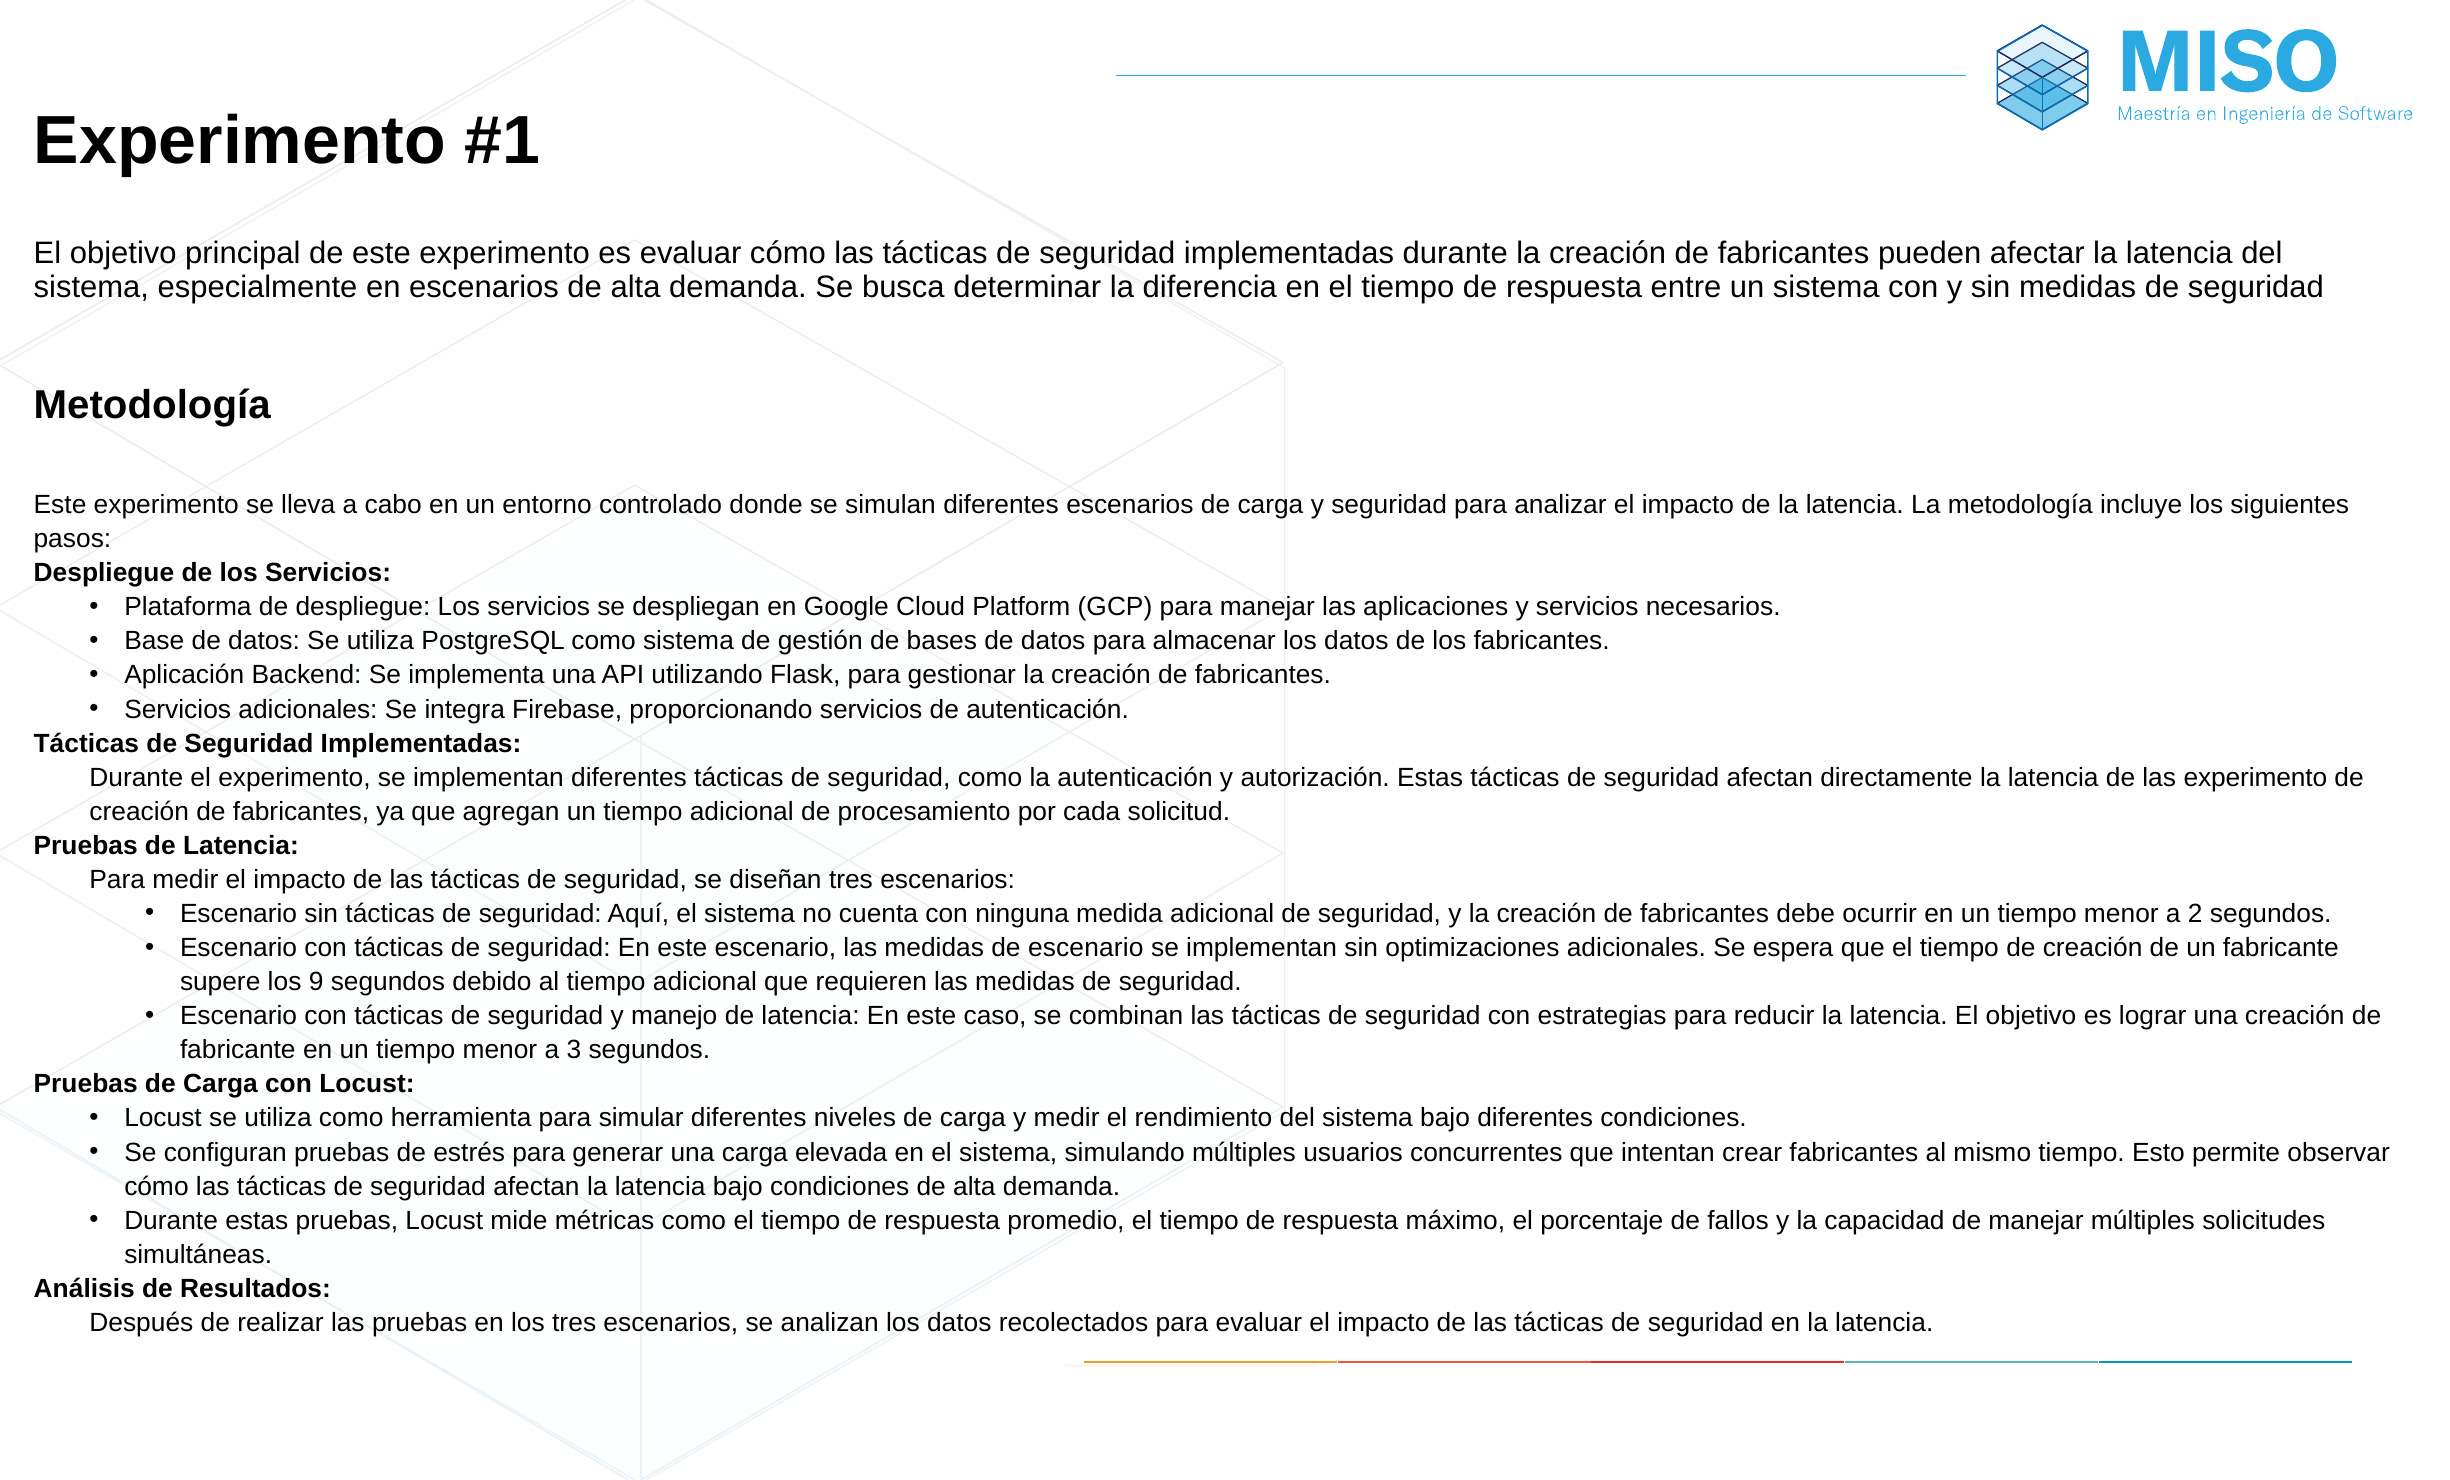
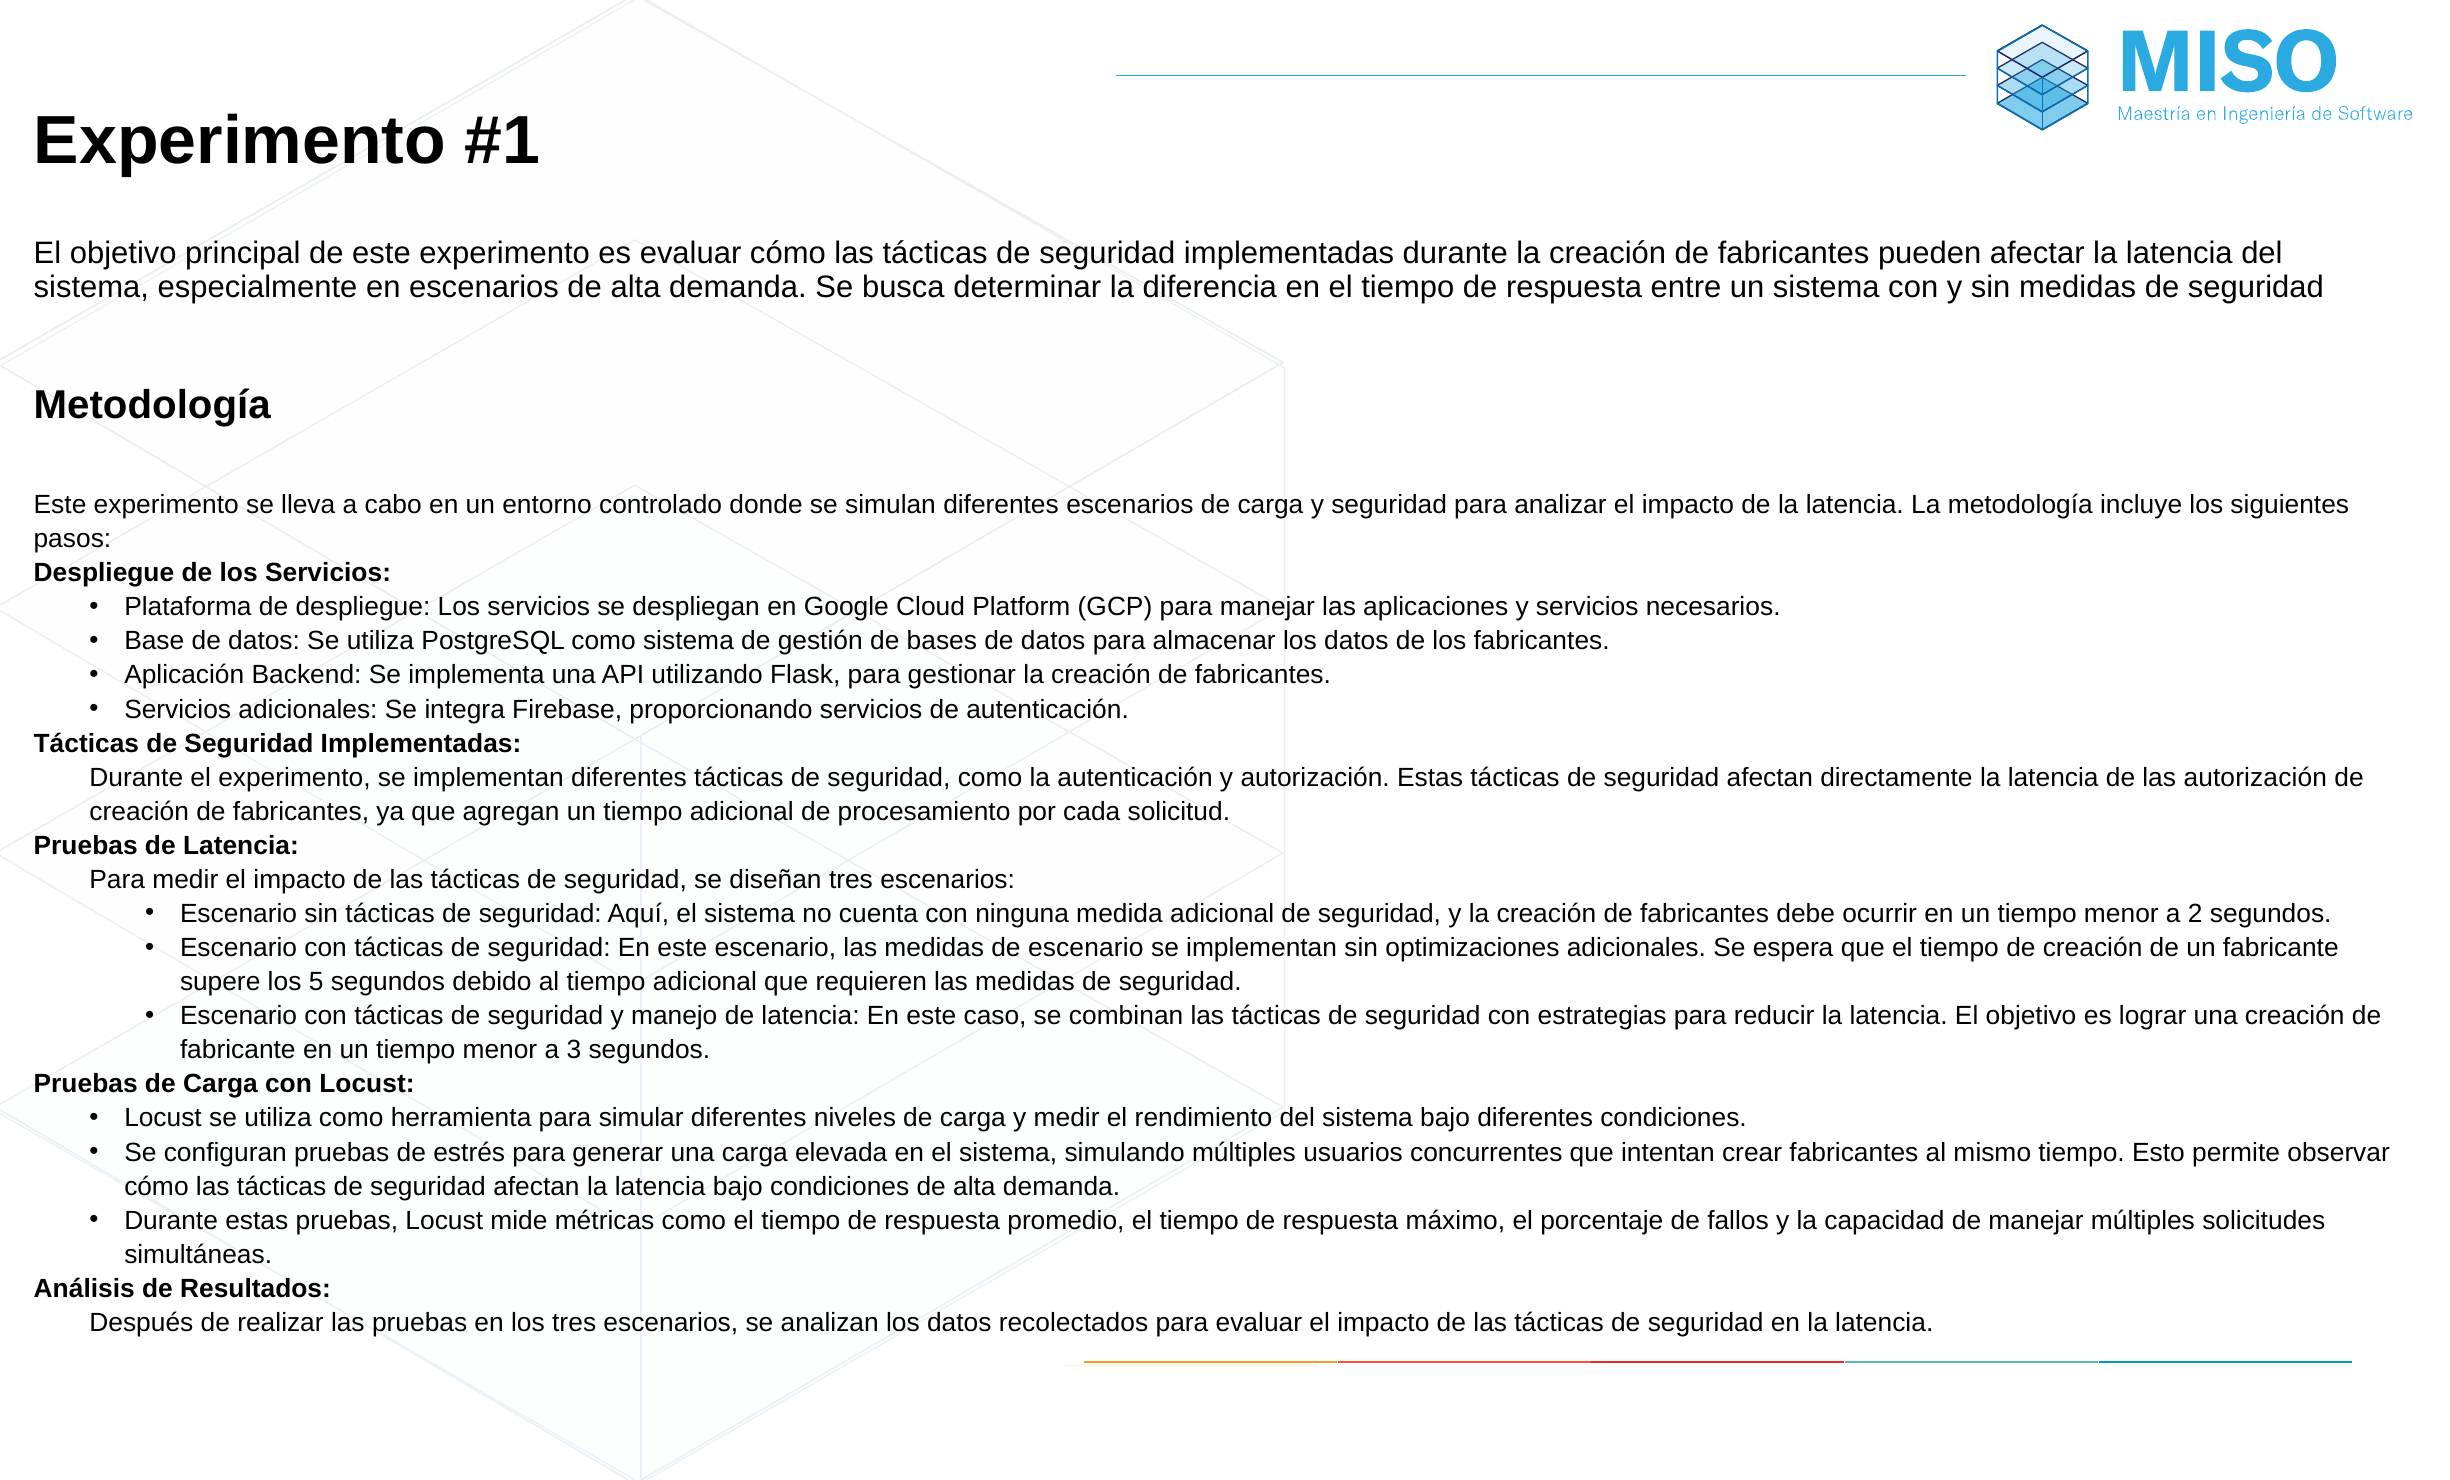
las experimento: experimento -> autorización (2255, 778)
9: 9 -> 5 (316, 982)
